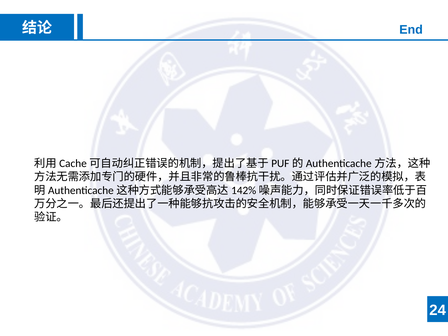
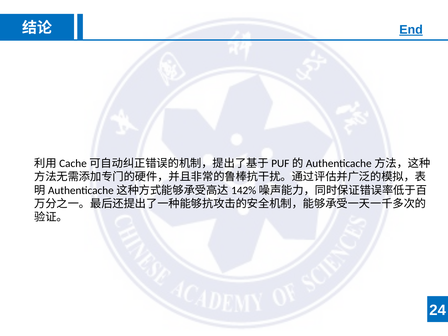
End underline: none -> present (411, 30)
